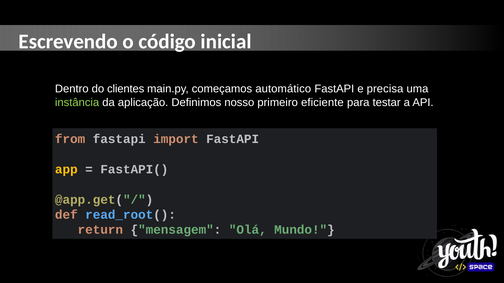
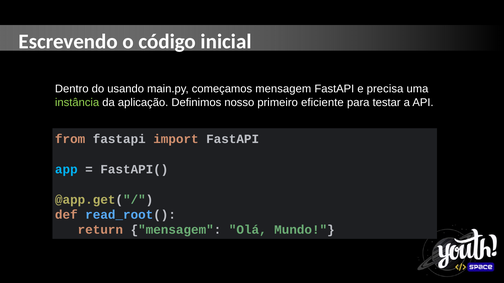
clientes: clientes -> usando (126, 89)
começamos automático: automático -> mensagem (283, 89)
app colour: yellow -> light blue (66, 170)
